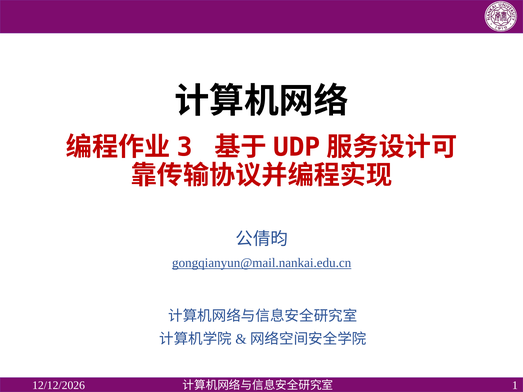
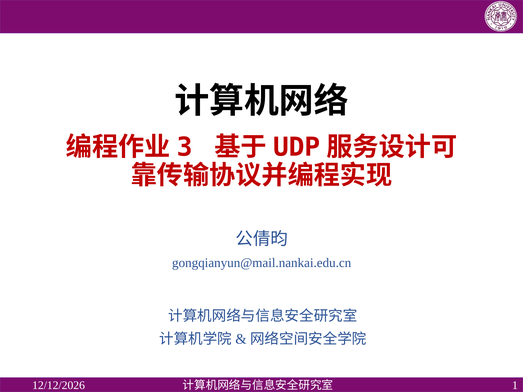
gongqianyun@mail.nankai.edu.cn underline: present -> none (262, 263)
